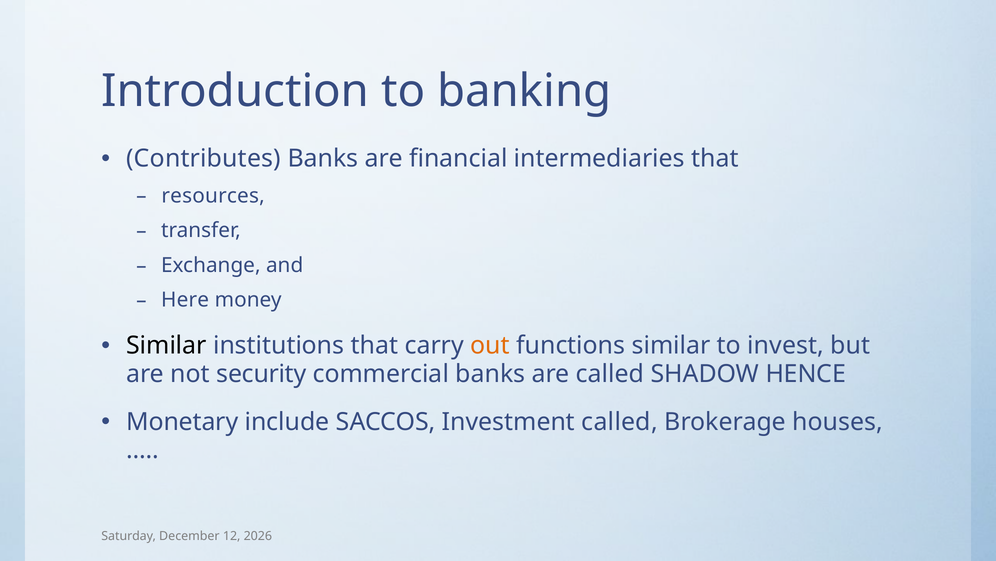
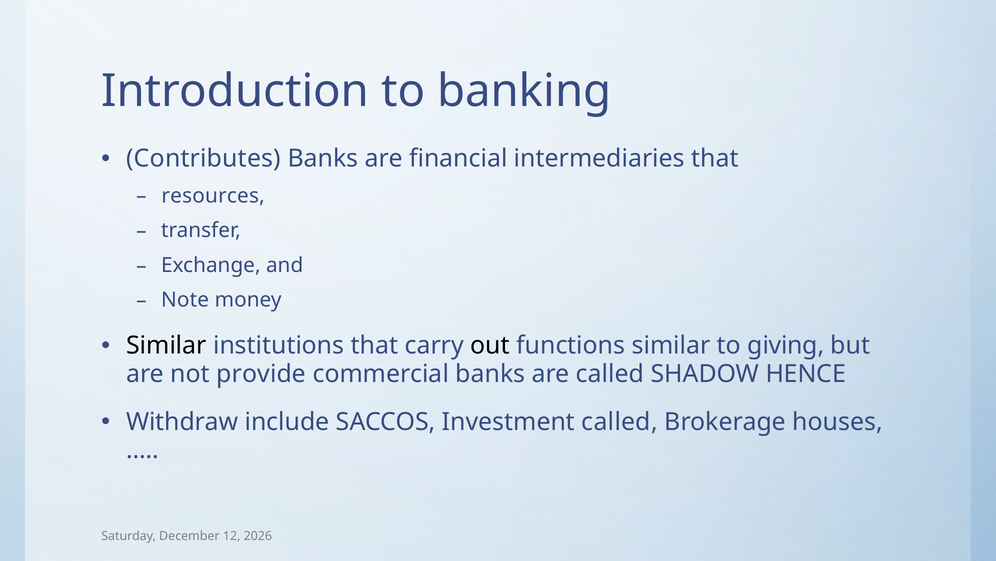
Here: Here -> Note (185, 300)
out colour: orange -> black (490, 345)
invest: invest -> giving (786, 345)
security: security -> provide (261, 374)
Monetary: Monetary -> Withdraw (182, 421)
